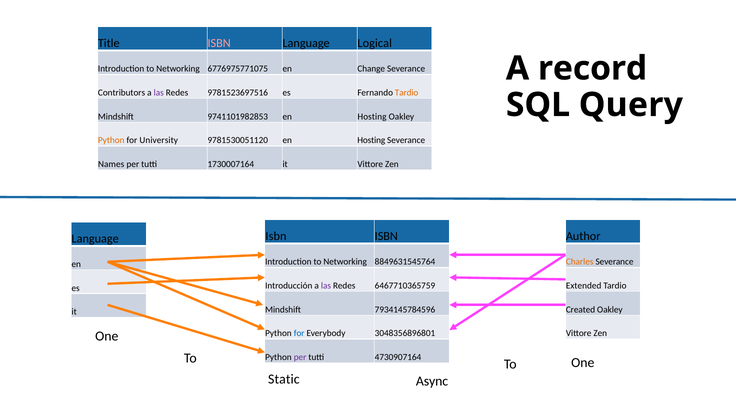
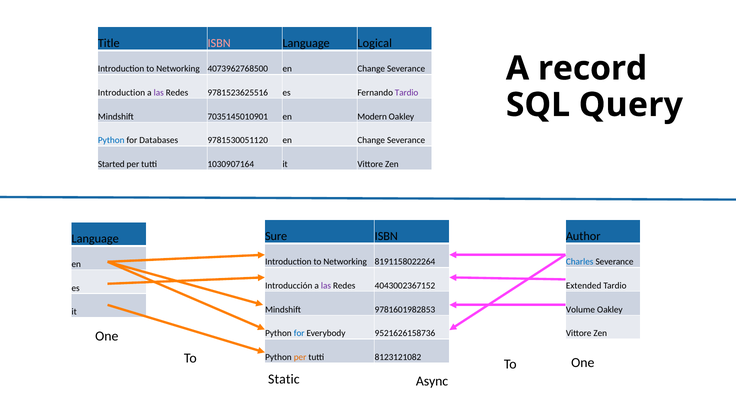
6776975771075: 6776975771075 -> 4073962768500 (238, 69)
Contributors: Contributors -> Introduction (122, 93)
9781523697516: 9781523697516 -> 9781523625516 (238, 93)
Tardio colour: orange -> purple (407, 93)
9741101982853: 9741101982853 -> 7035145010901 (238, 117)
Hosting: Hosting -> Modern (372, 117)
Python colour: orange -> blue (111, 140)
University: University -> Databases (159, 140)
9781530051120 en Hosting: Hosting -> Change (371, 140)
Names: Names -> Started (111, 164)
1730007164: 1730007164 -> 1030907164 (231, 164)
Isbn: Isbn -> Sure (276, 236)
8849631545764: 8849631545764 -> 8191158022264 (405, 262)
Charles colour: orange -> blue (580, 262)
6467710365759: 6467710365759 -> 4043002367152 (405, 286)
7934145784596: 7934145784596 -> 9781601982853 (405, 310)
Created: Created -> Volume (580, 310)
3048356896801: 3048356896801 -> 9521626158736 (405, 333)
per colour: purple -> orange (300, 357)
4730907164: 4730907164 -> 8123121082 (398, 357)
